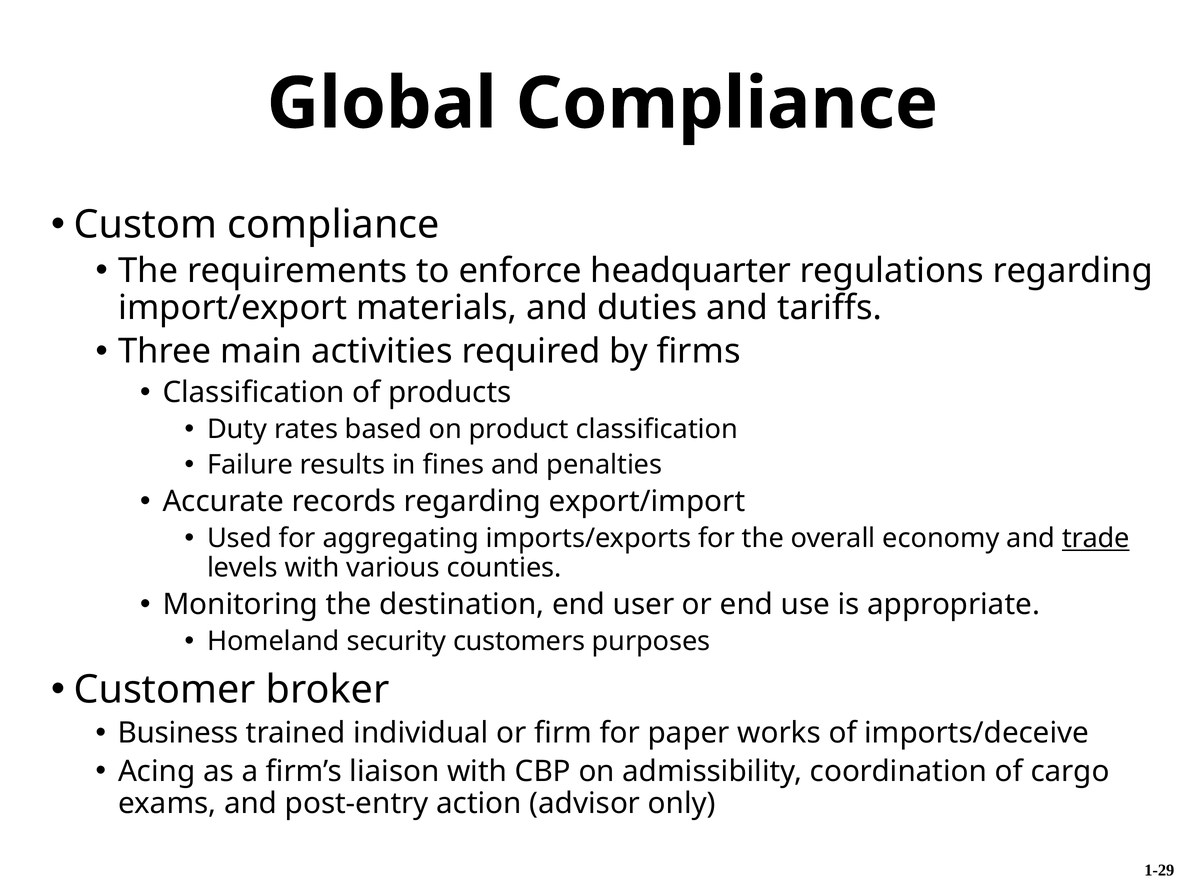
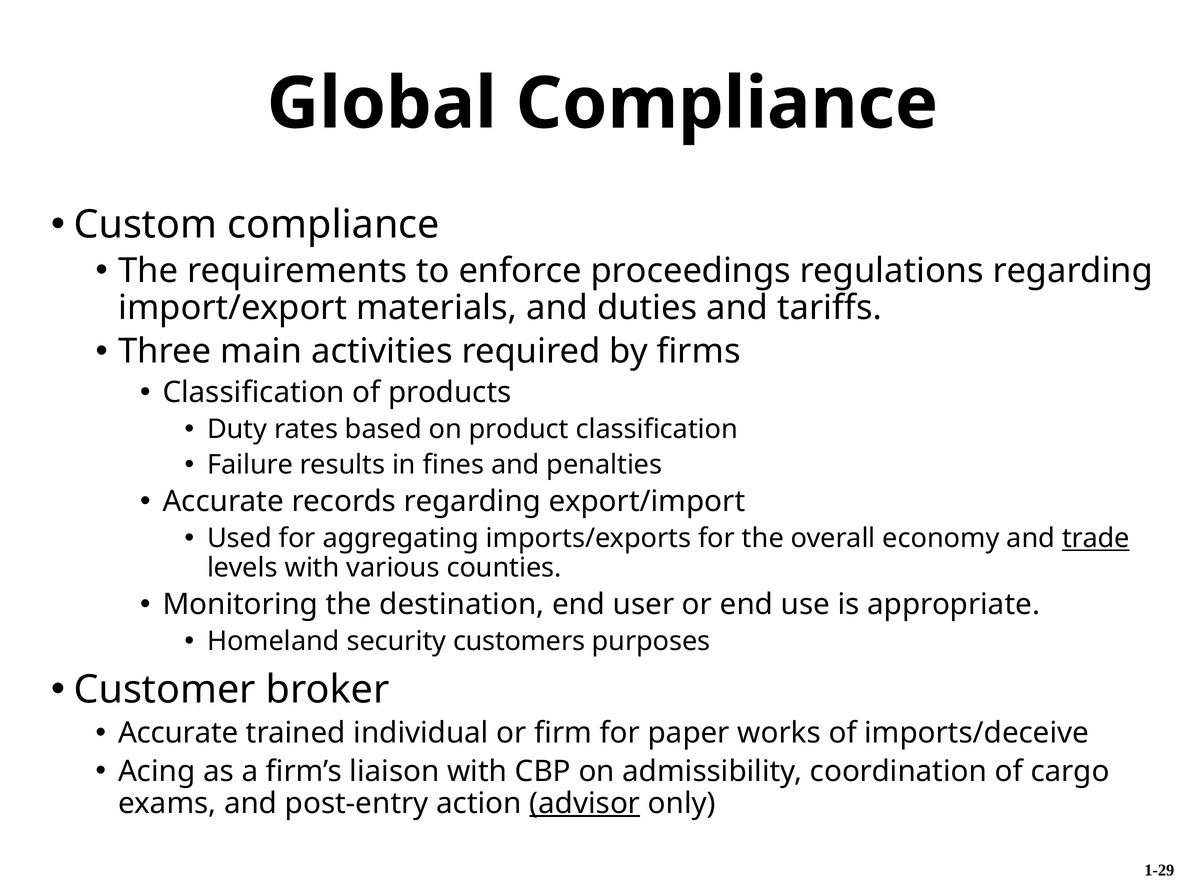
headquarter: headquarter -> proceedings (691, 271)
Business: Business -> Accurate (178, 734)
advisor underline: none -> present (585, 804)
